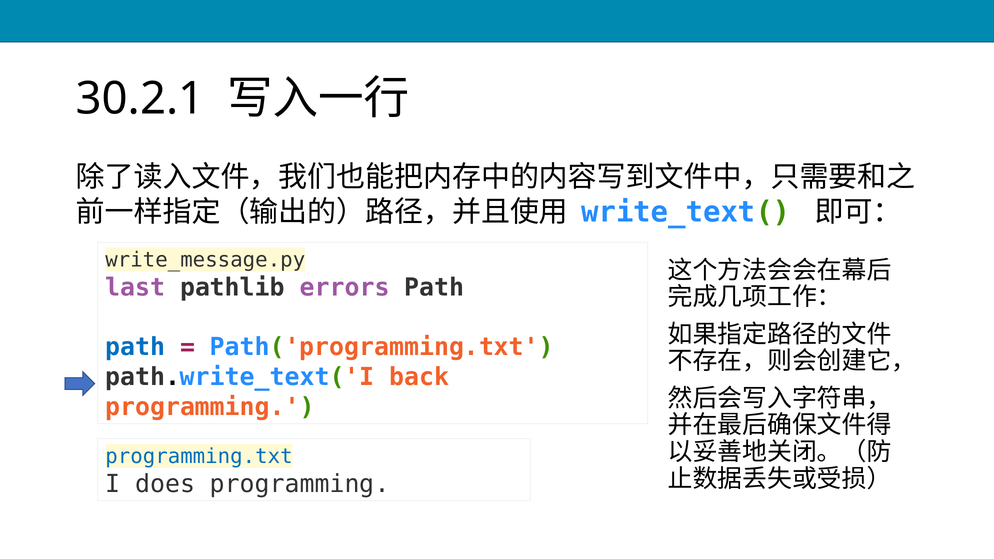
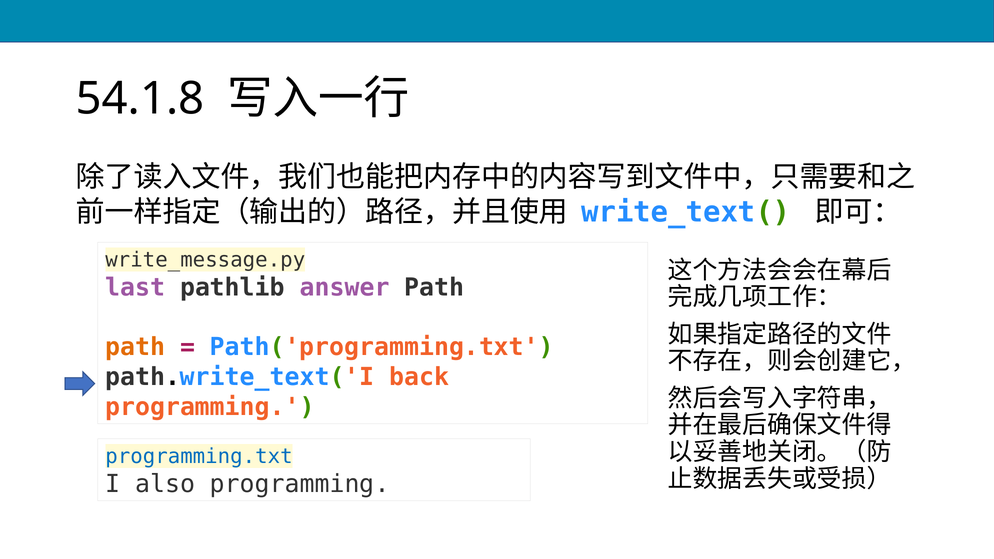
30.2.1: 30.2.1 -> 54.1.8 (140, 99)
errors: errors -> answer (345, 288)
path colour: blue -> orange (135, 347)
does: does -> also (165, 484)
